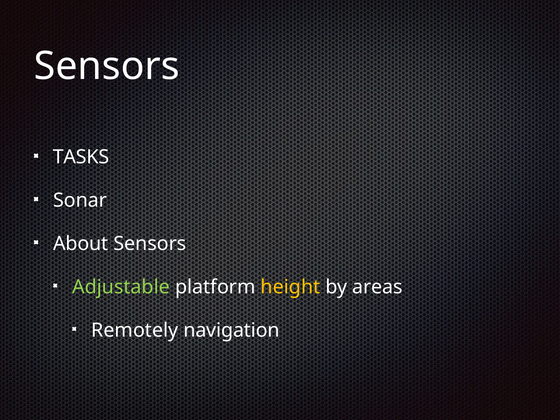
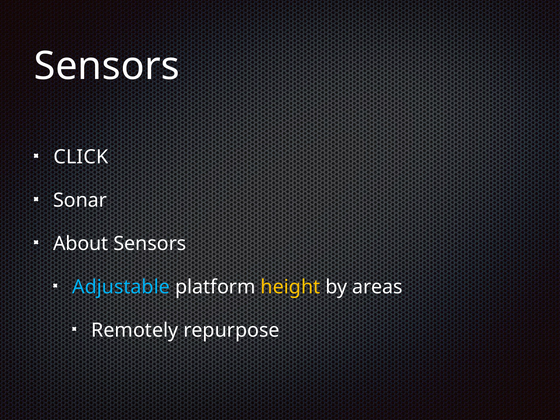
TASKS: TASKS -> CLICK (81, 157)
Adjustable colour: light green -> light blue (121, 287)
navigation: navigation -> repurpose (231, 330)
